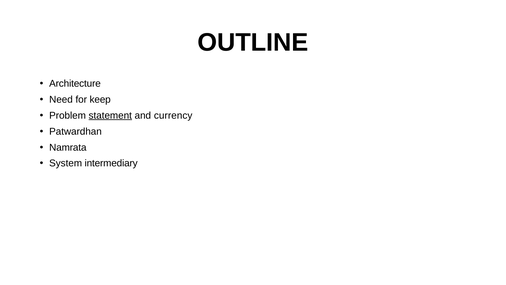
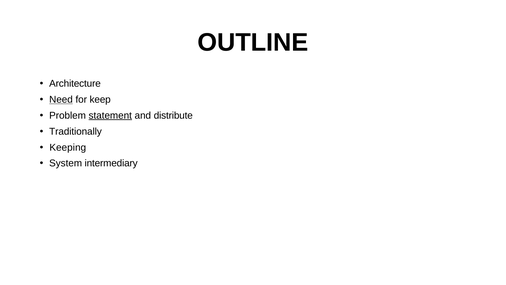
Need underline: none -> present (61, 99)
currency: currency -> distribute (173, 115)
Patwardhan: Patwardhan -> Traditionally (76, 131)
Namrata: Namrata -> Keeping (68, 147)
